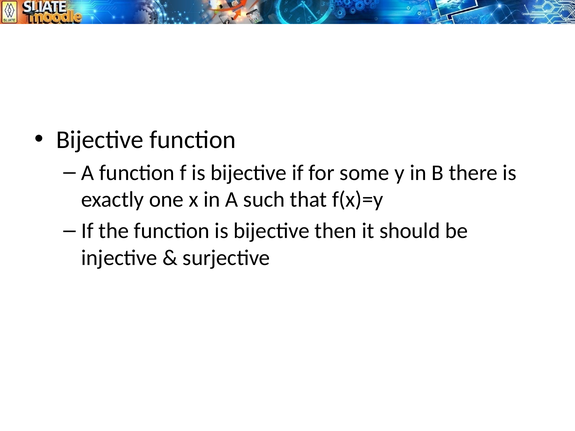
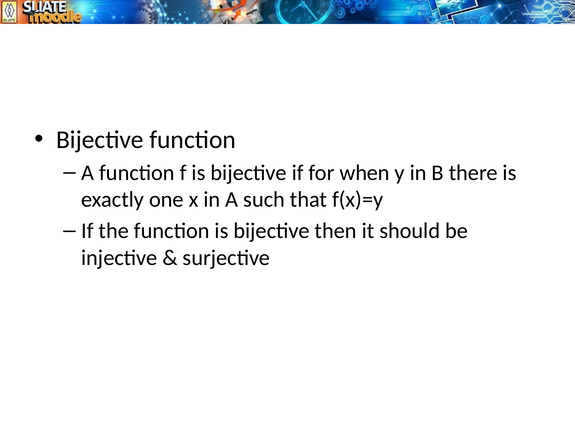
some: some -> when (365, 173)
